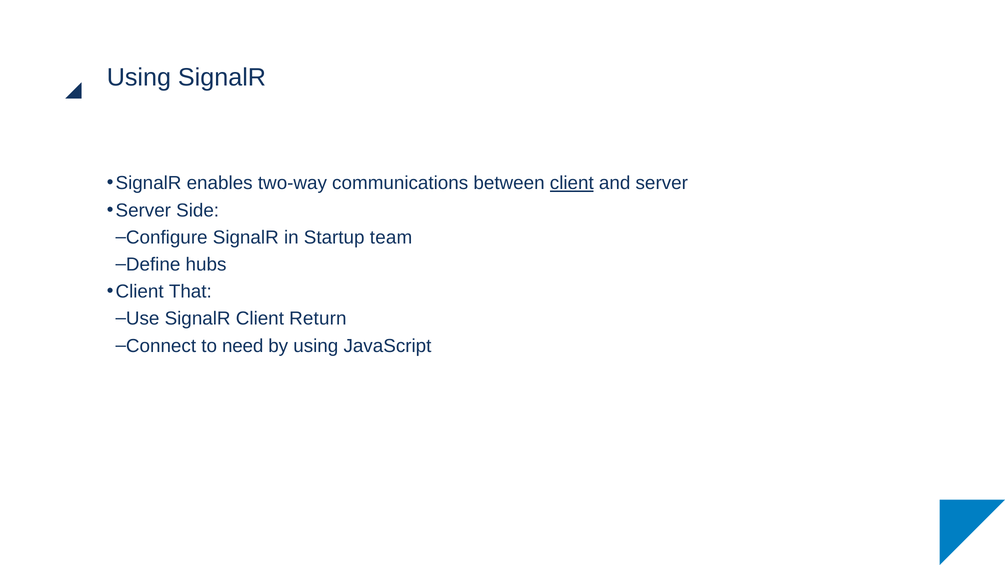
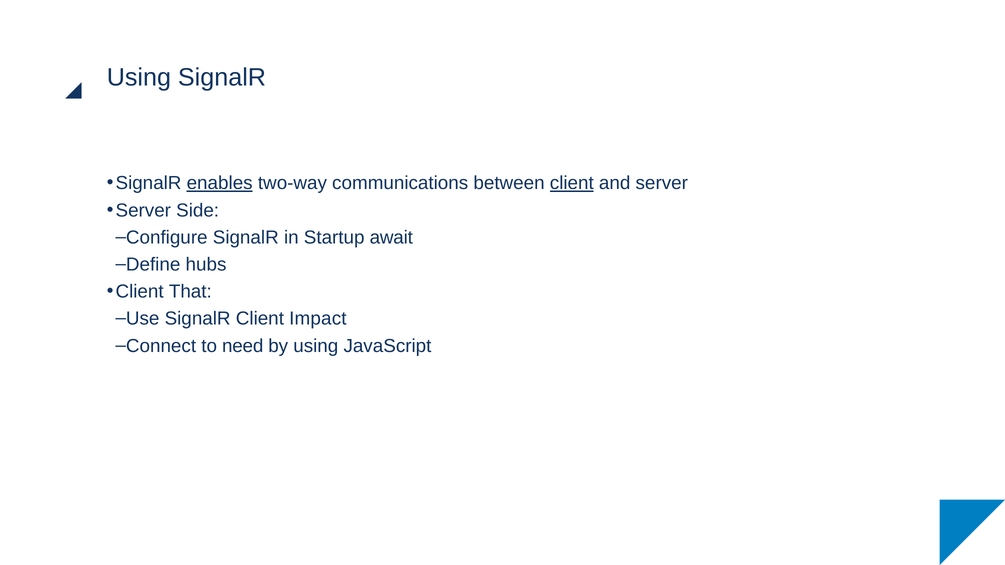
enables underline: none -> present (220, 183)
team: team -> await (391, 238)
Return: Return -> Impact (318, 319)
